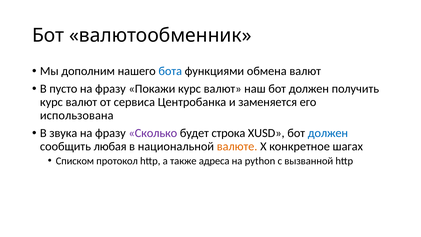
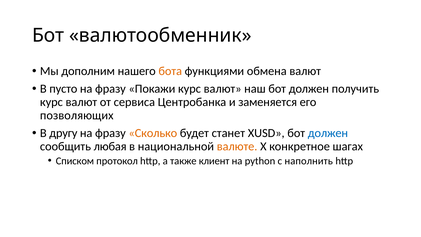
бота colour: blue -> orange (170, 71)
использована: использована -> позволяющих (77, 115)
звука: звука -> другу (63, 133)
Сколько colour: purple -> orange (153, 133)
строка: строка -> станет (228, 133)
адреса: адреса -> клиент (214, 161)
вызванной: вызванной -> наполнить (309, 161)
